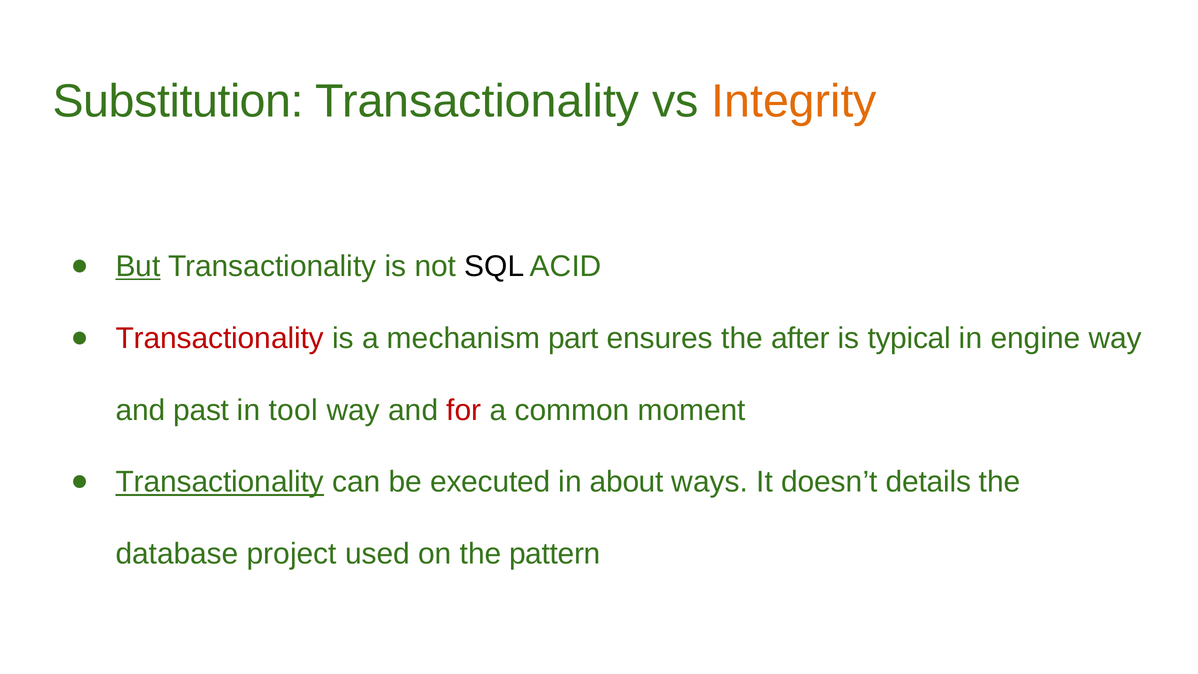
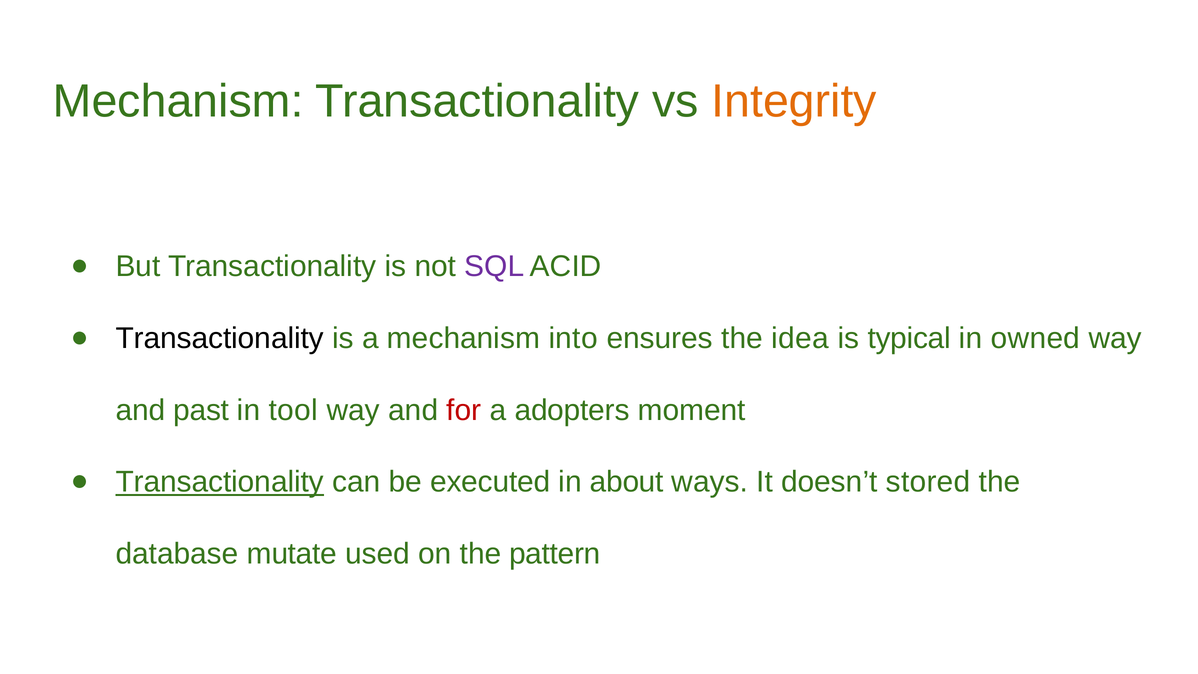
Substitution: Substitution -> Mechanism (178, 101)
But underline: present -> none (138, 266)
SQL colour: black -> purple (494, 266)
Transactionality colour: red -> black (220, 338)
part: part -> into (573, 338)
after: after -> idea (800, 338)
engine: engine -> owned (1035, 338)
common: common -> adopters (572, 410)
details: details -> stored (928, 482)
project: project -> mutate (292, 554)
